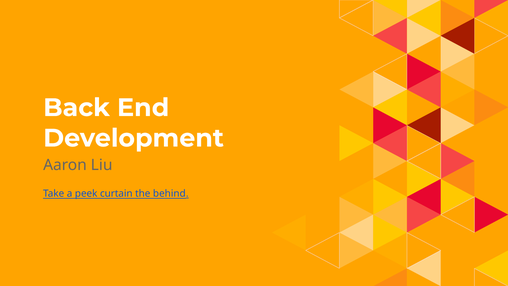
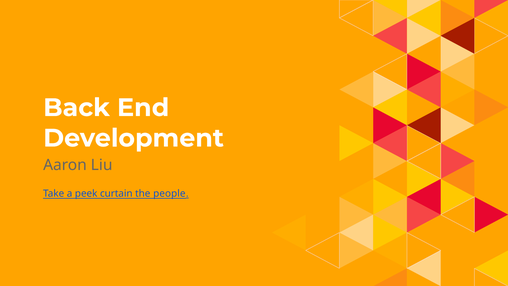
behind: behind -> people (169, 193)
